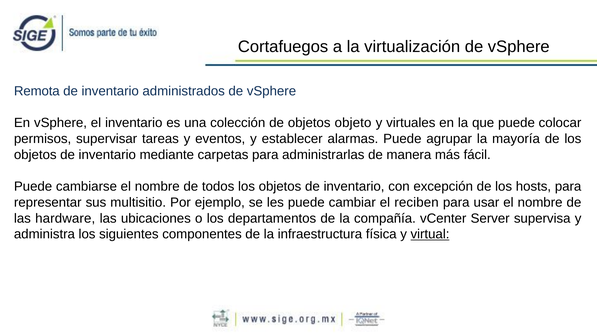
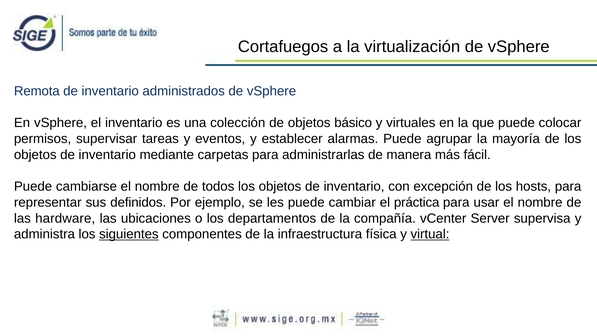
objeto: objeto -> básico (353, 123)
multisitio: multisitio -> definidos (138, 202)
reciben: reciben -> práctica (417, 202)
siguientes underline: none -> present (129, 234)
